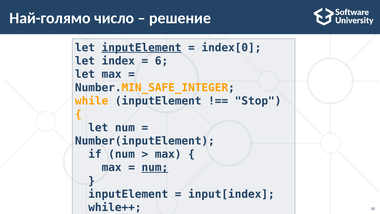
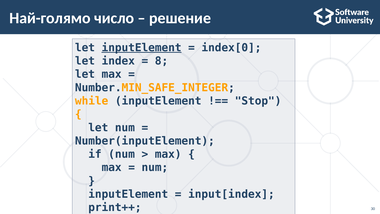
6: 6 -> 8 (162, 61)
num underline: present -> none (155, 167)
while++: while++ -> print++ (115, 207)
